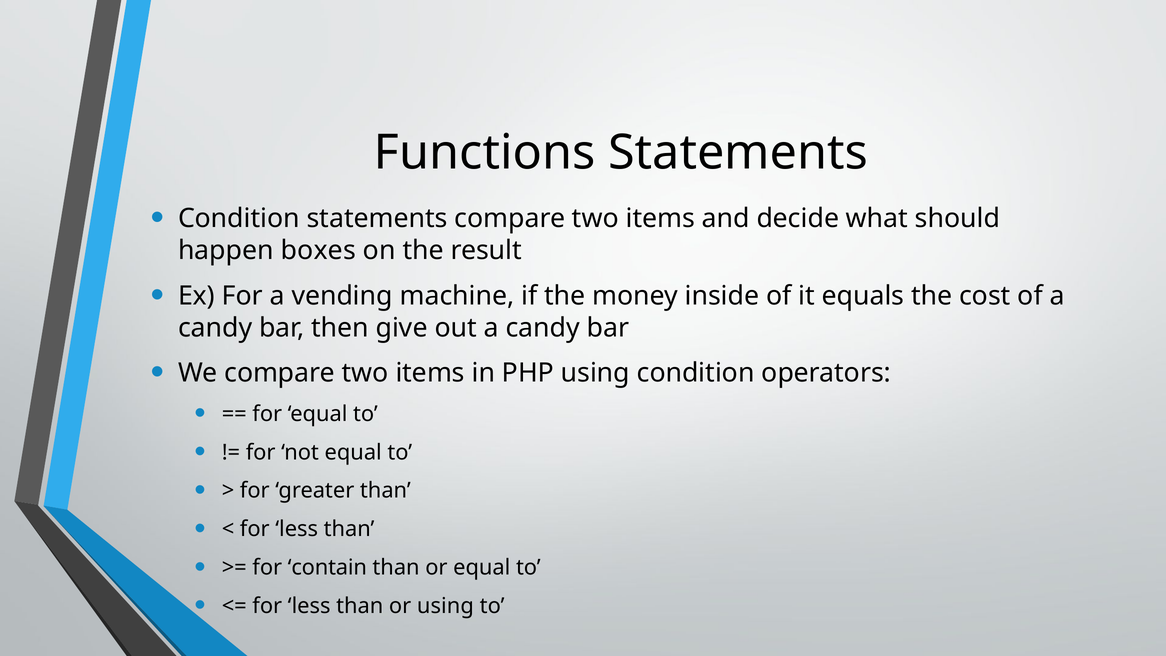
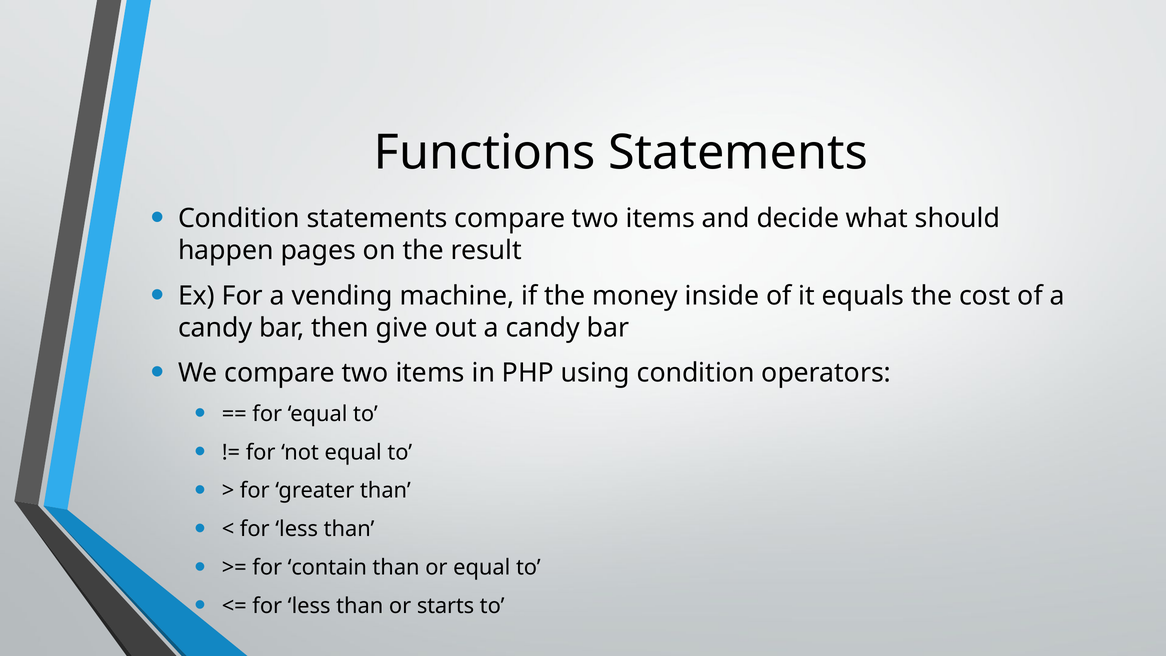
boxes: boxes -> pages (318, 251)
or using: using -> starts (446, 606)
